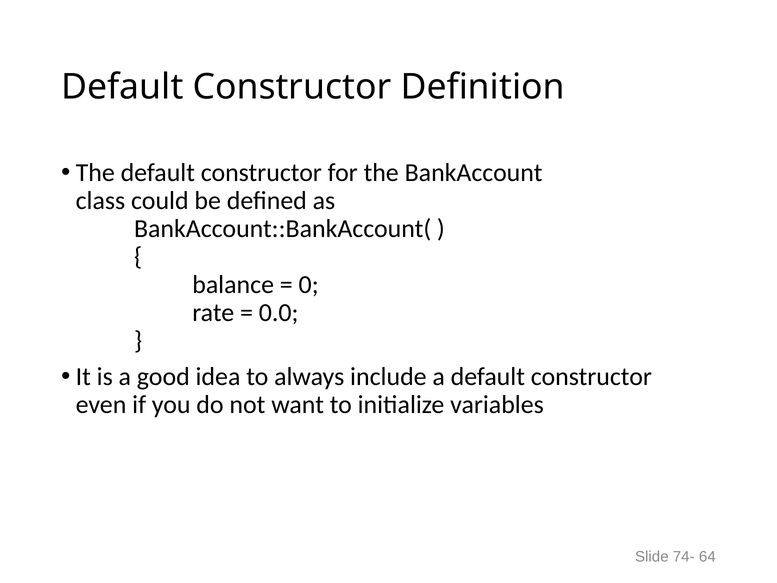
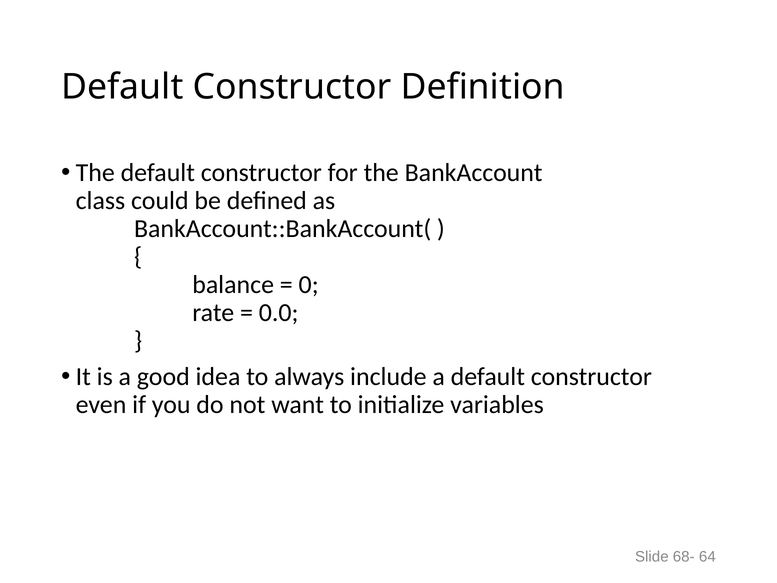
74-: 74- -> 68- (684, 557)
